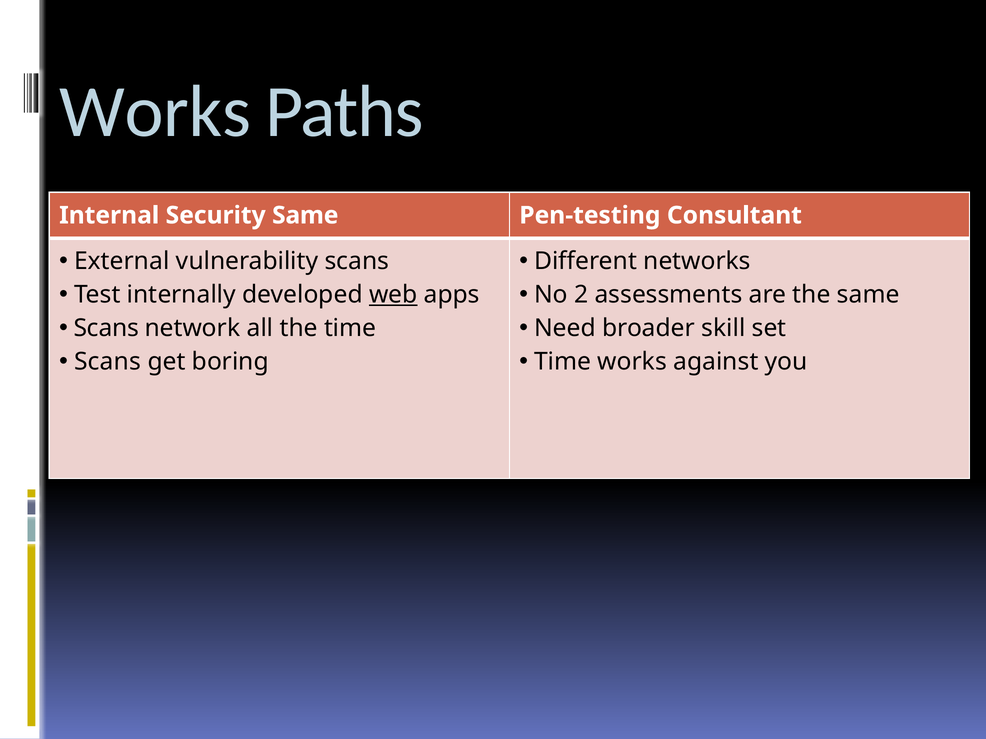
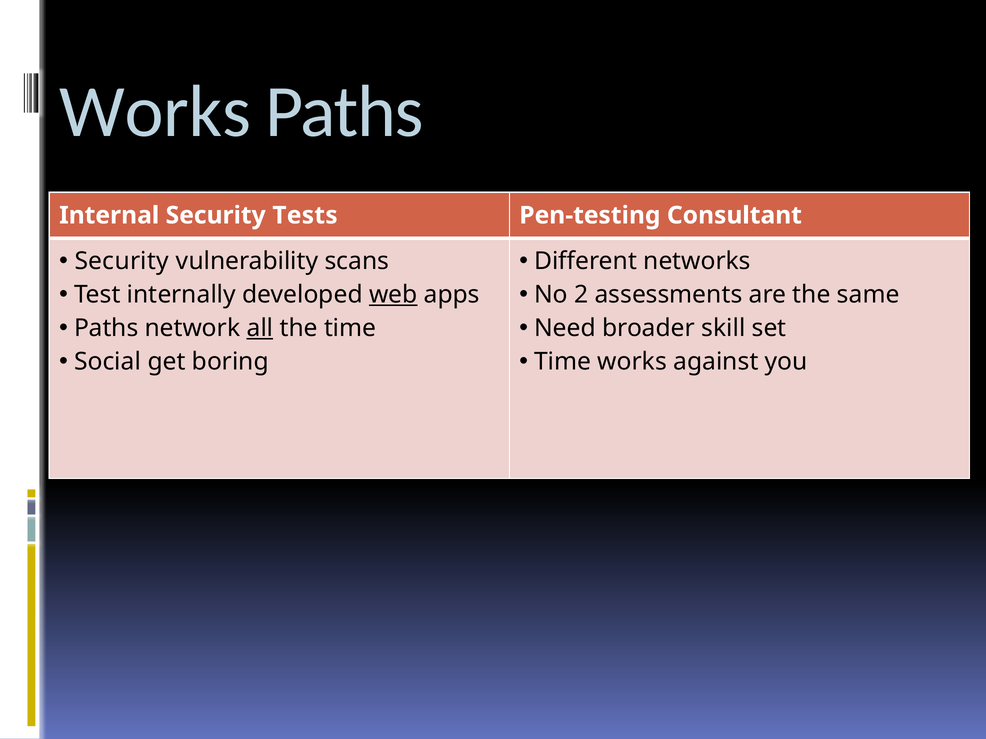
Security Same: Same -> Tests (305, 216)
External: External -> Security (122, 261)
Scans: Scans -> Paths (106, 328)
all underline: none -> present (260, 328)
Scans: Scans -> Social (108, 362)
